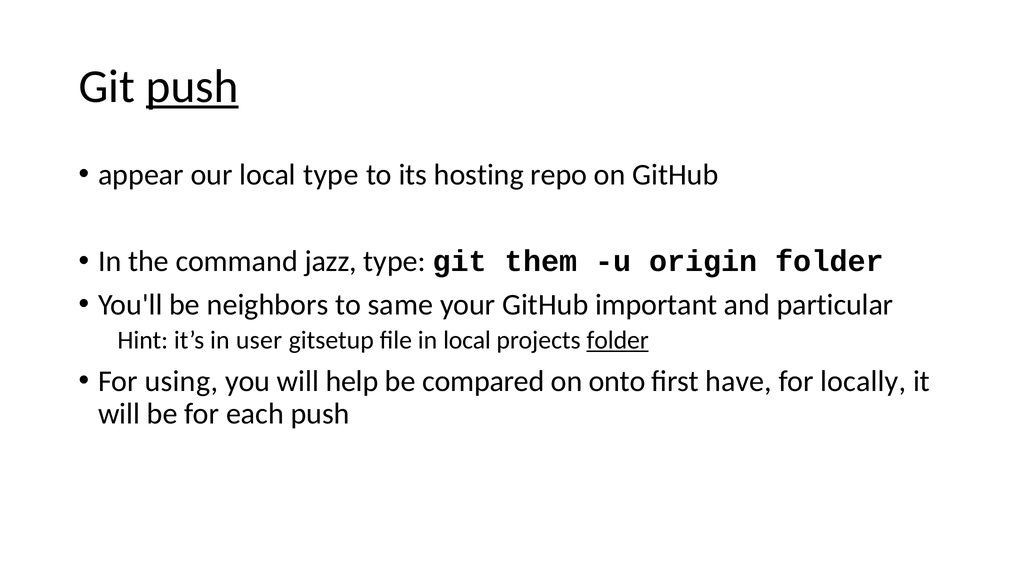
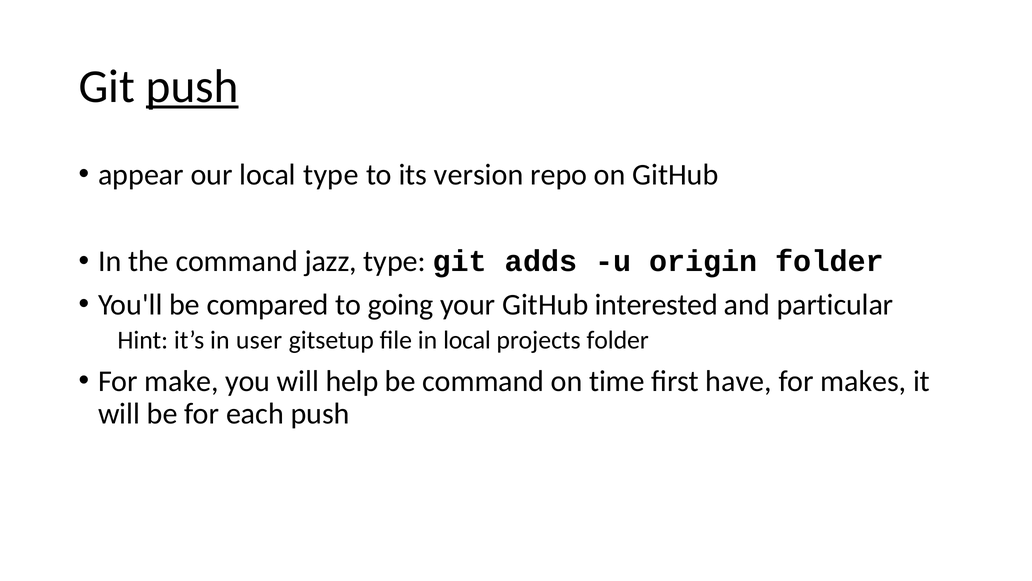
hosting: hosting -> version (479, 174)
them: them -> adds (541, 261)
neighbors: neighbors -> compared (268, 304)
same: same -> going (401, 304)
important: important -> interested (656, 304)
folder underline: present -> none (618, 340)
using: using -> make (182, 381)
be compared: compared -> command (483, 381)
onto: onto -> time (617, 381)
locally: locally -> makes (863, 381)
